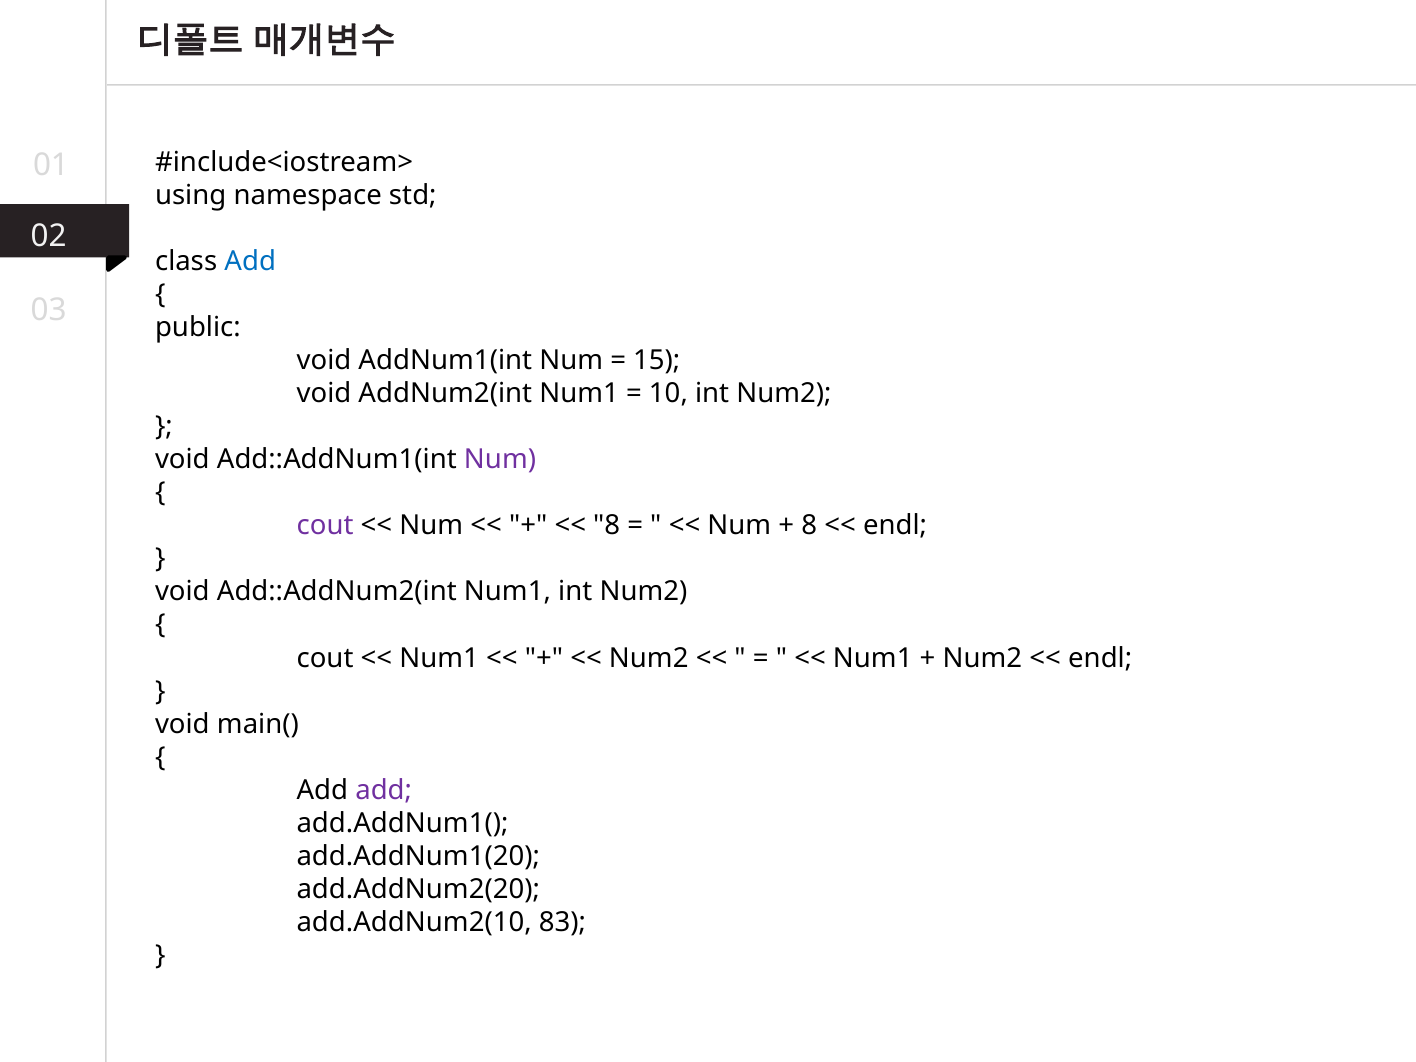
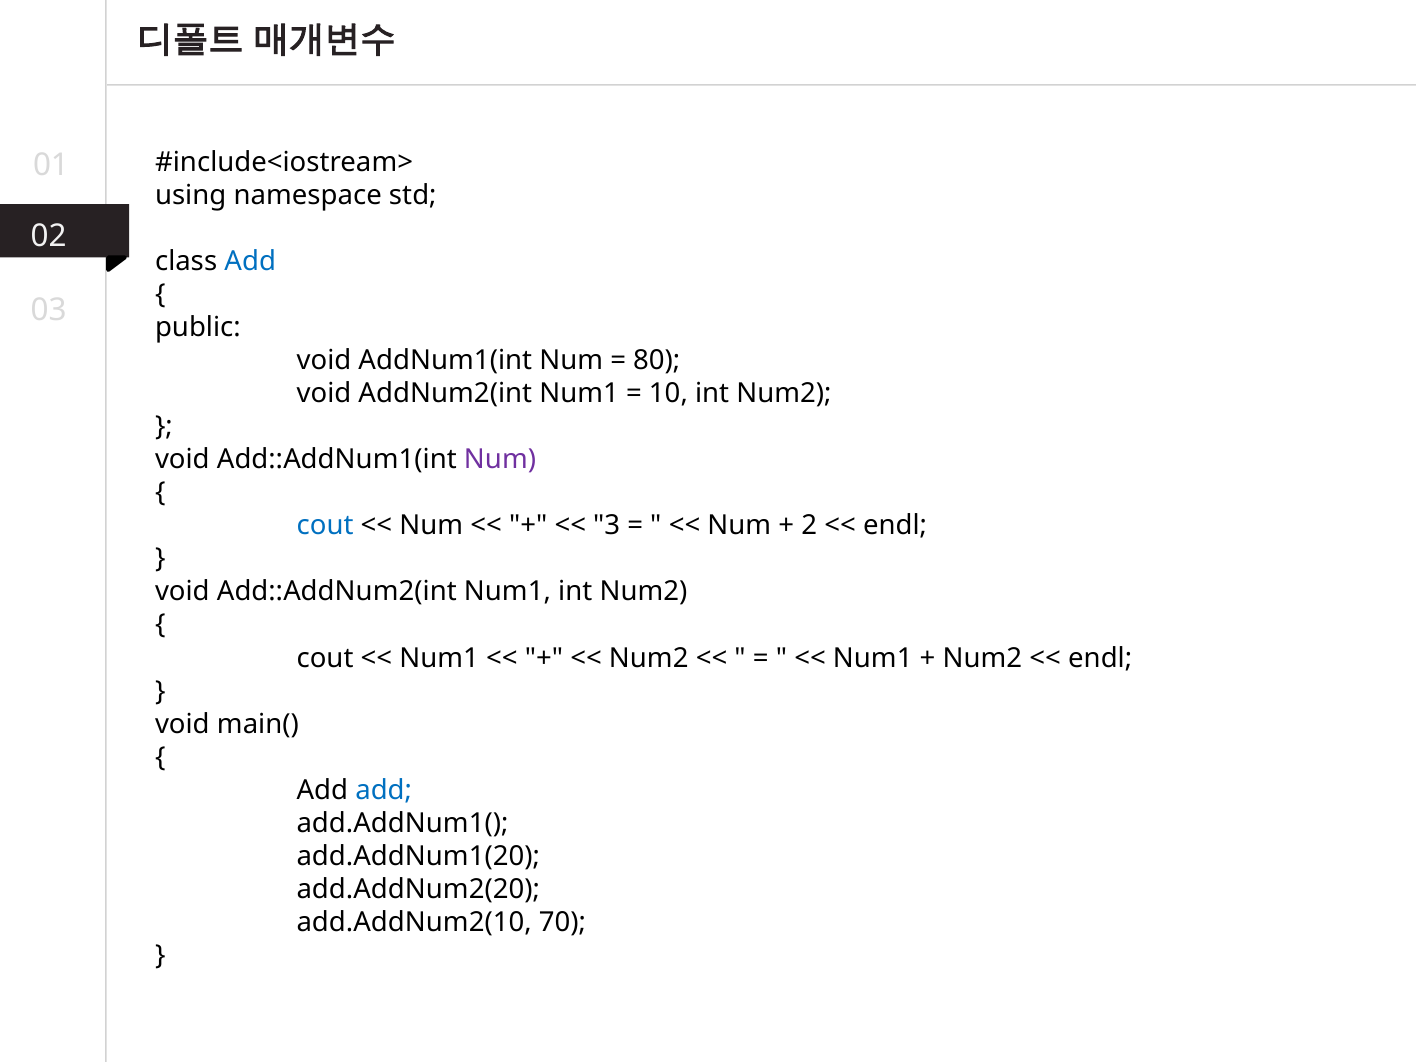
15: 15 -> 80 (657, 360)
cout colour: purple -> blue (325, 526)
8: 8 -> 3 (607, 526)
8: 8 -> 2 (809, 526)
add colour: purple -> blue (384, 790)
83: 83 -> 70 (562, 922)
